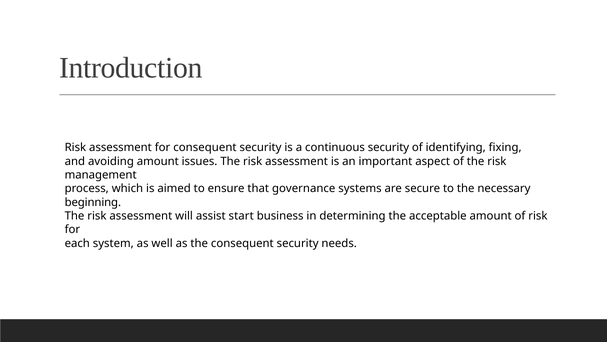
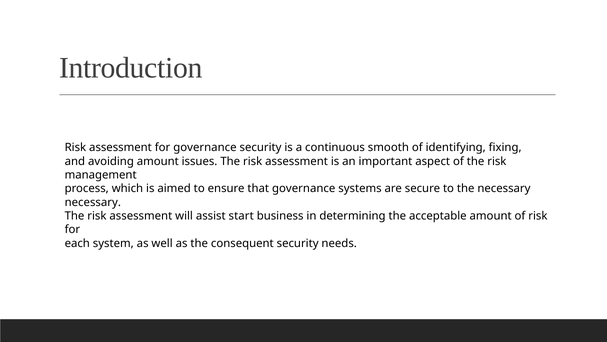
for consequent: consequent -> governance (205, 147)
continuous security: security -> smooth (388, 147)
beginning: beginning -> necessary (93, 202)
